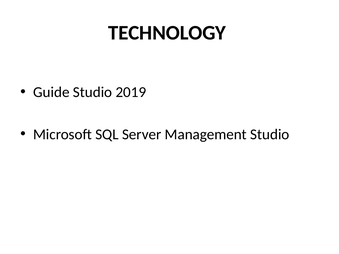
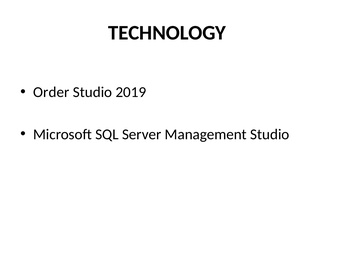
Guide: Guide -> Order (51, 92)
